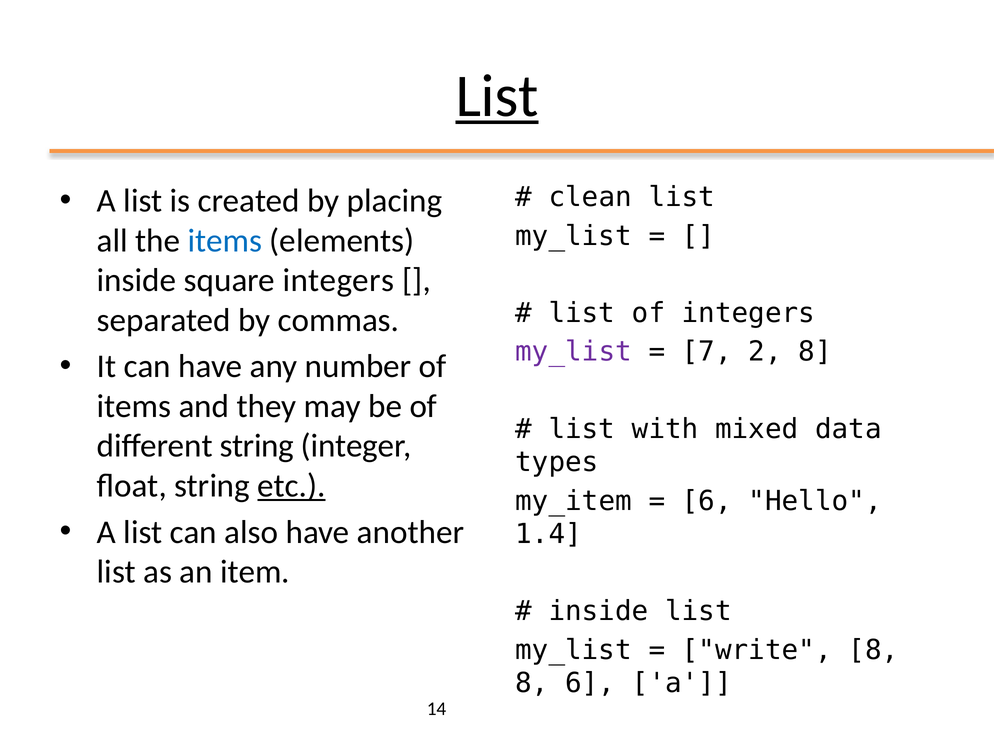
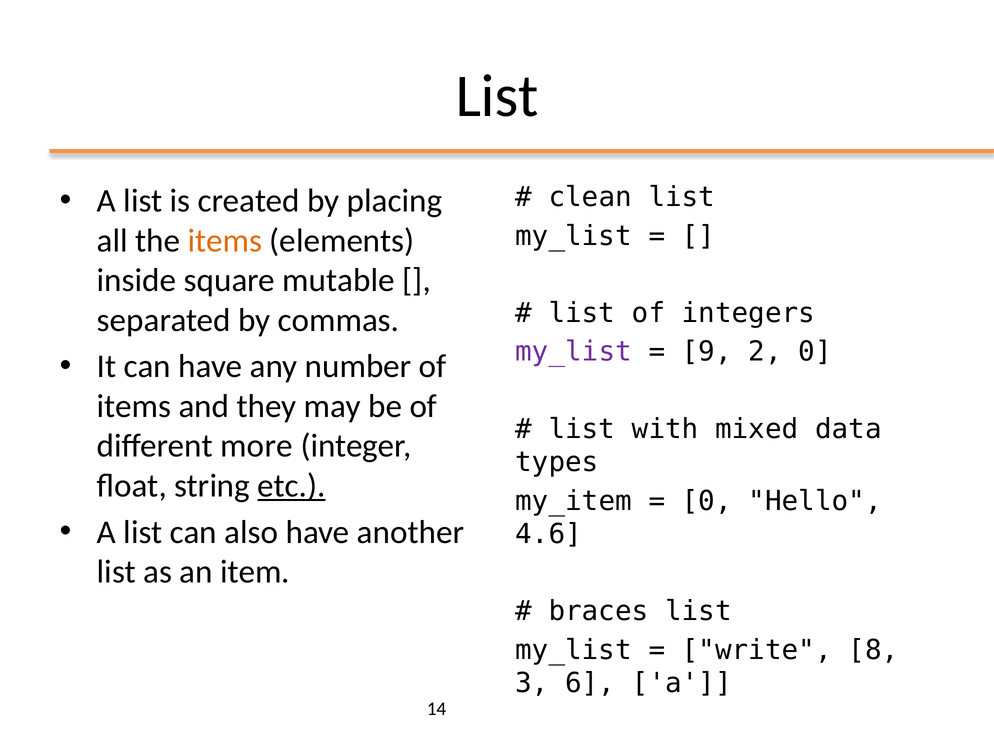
List underline: present -> none (497, 96)
items colour: blue -> orange (225, 241)
square integers: integers -> mutable (339, 281)
7: 7 -> 9 (707, 352)
2 8: 8 -> 0 (815, 352)
different string: string -> more (256, 446)
6: 6 -> 0 (707, 501)
1.4: 1.4 -> 4.6 (549, 534)
inside: inside -> braces (598, 612)
8: 8 -> 3 (532, 684)
